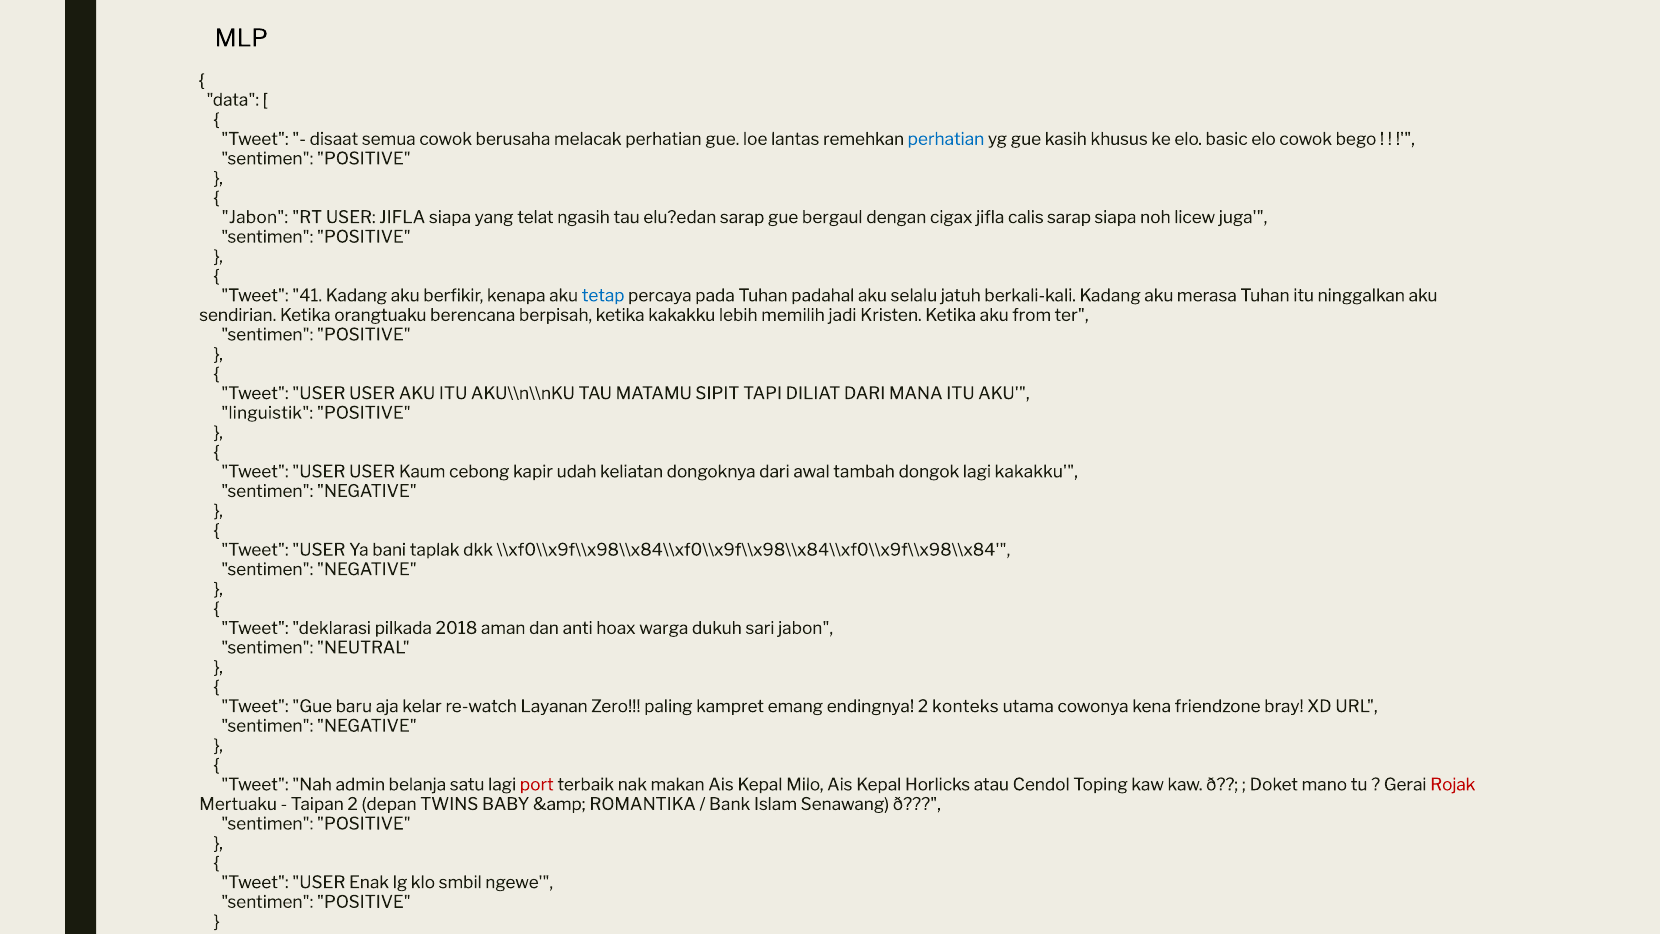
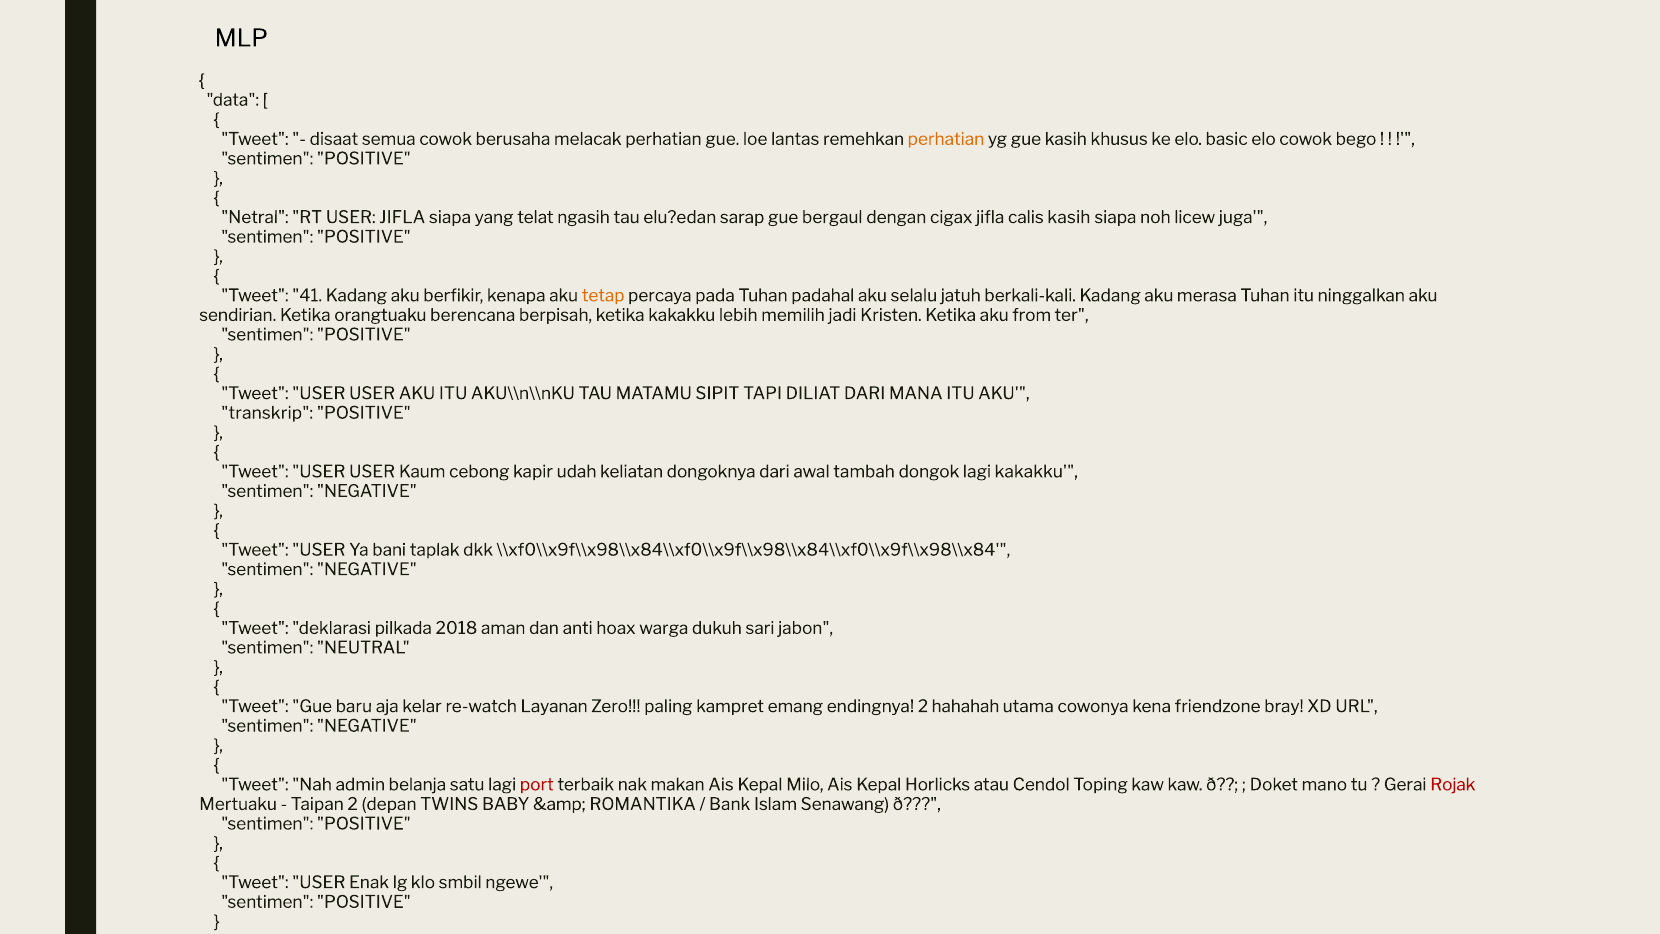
perhatian colour: blue -> orange (946, 139)
Jabon: Jabon -> Netral (255, 217)
calis sarap: sarap -> kasih (1069, 217)
tetap colour: blue -> orange (603, 296)
linguistik: linguistik -> transkrip (267, 413)
konteks: konteks -> hahahah (965, 706)
